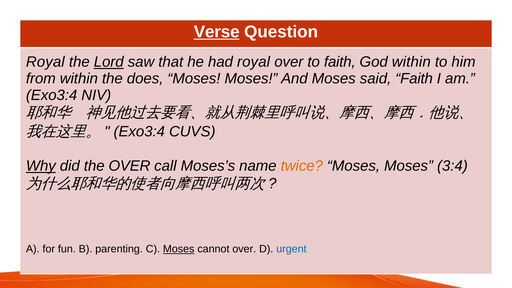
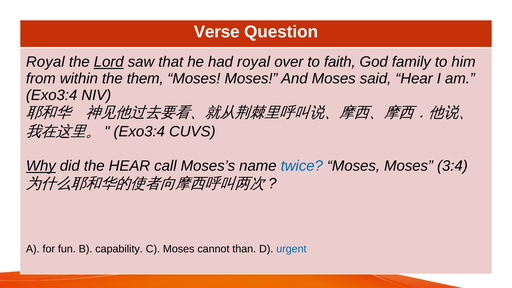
Verse underline: present -> none (217, 32)
God within: within -> family (411, 62)
does: does -> them (145, 79)
said Faith: Faith -> Hear (414, 79)
the OVER: OVER -> HEAR (129, 166)
twice colour: orange -> blue (302, 166)
parenting: parenting -> capability (119, 249)
Moses underline: present -> none (179, 249)
cannot over: over -> than (244, 249)
